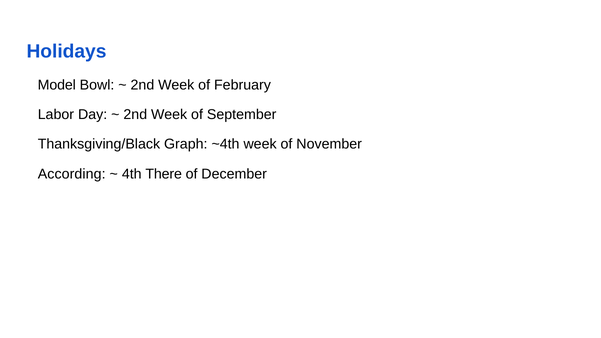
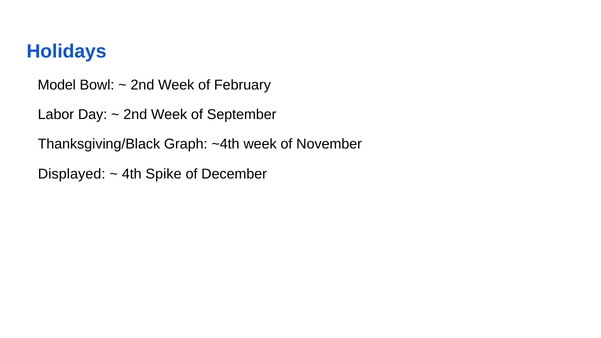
According: According -> Displayed (72, 174)
There: There -> Spike (164, 174)
